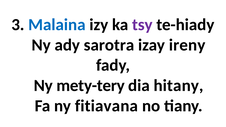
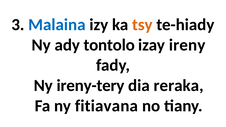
tsy colour: purple -> orange (142, 25)
sarotra: sarotra -> tontolo (109, 45)
mety-tery: mety-tery -> ireny-tery (91, 86)
hitany: hitany -> reraka (179, 86)
